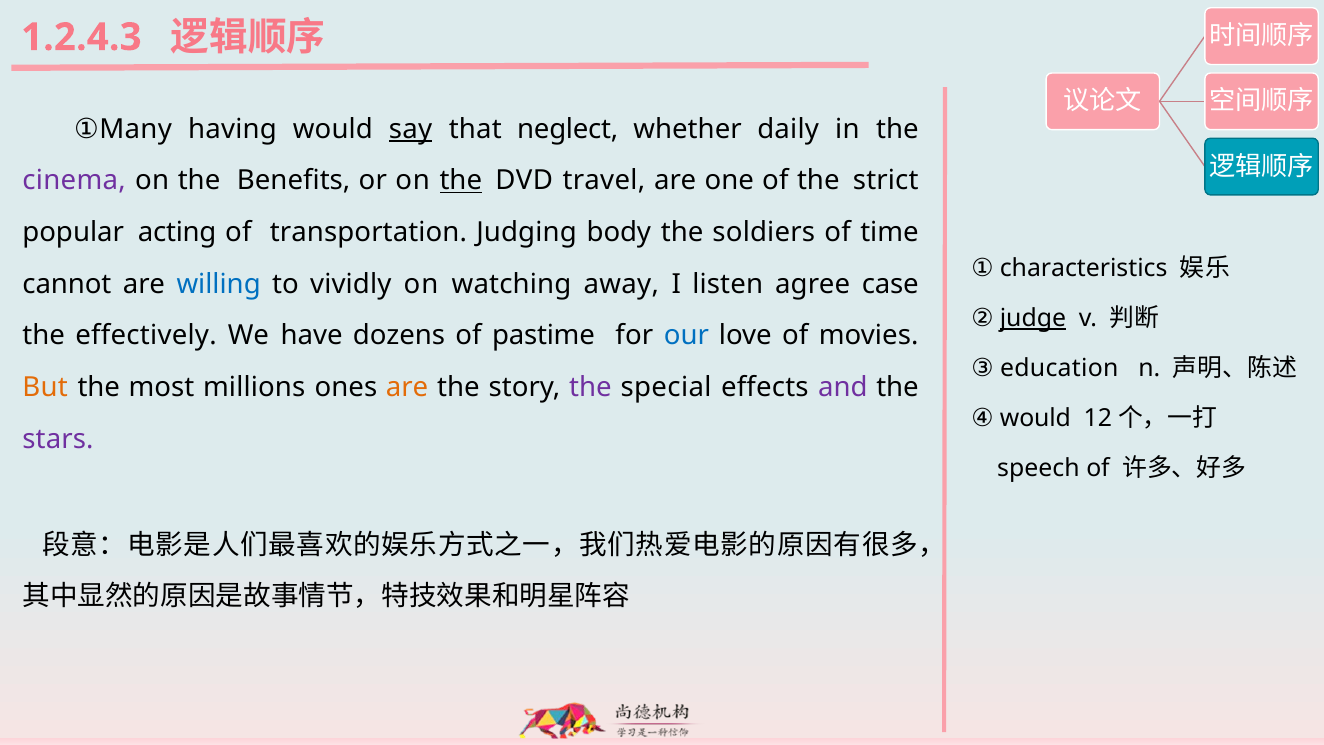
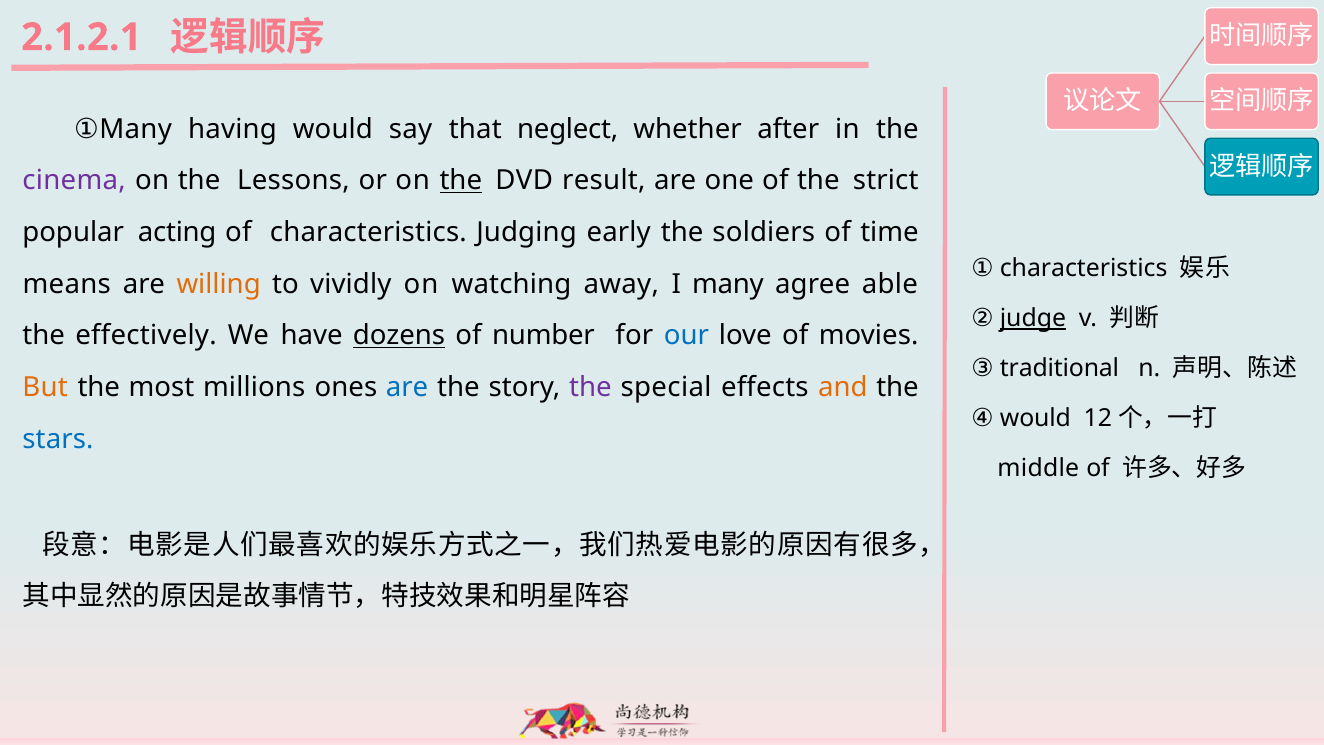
1.2.4.3: 1.2.4.3 -> 2.1.2.1 (81, 37)
say underline: present -> none (411, 129)
daily: daily -> after (788, 129)
Benefits: Benefits -> Lessons (294, 181)
travel: travel -> result (604, 181)
of transportation: transportation -> characteristics (368, 232)
body: body -> early (619, 232)
cannot: cannot -> means (67, 284)
willing colour: blue -> orange (219, 284)
I listen: listen -> many (728, 284)
case: case -> able (890, 284)
dozens underline: none -> present (399, 336)
pastime: pastime -> number (543, 336)
education: education -> traditional (1060, 368)
are colour: orange -> blue (407, 387)
and colour: purple -> orange (843, 387)
stars colour: purple -> blue (58, 439)
speech: speech -> middle (1038, 468)
